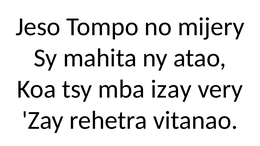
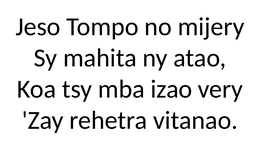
izay: izay -> izao (171, 89)
